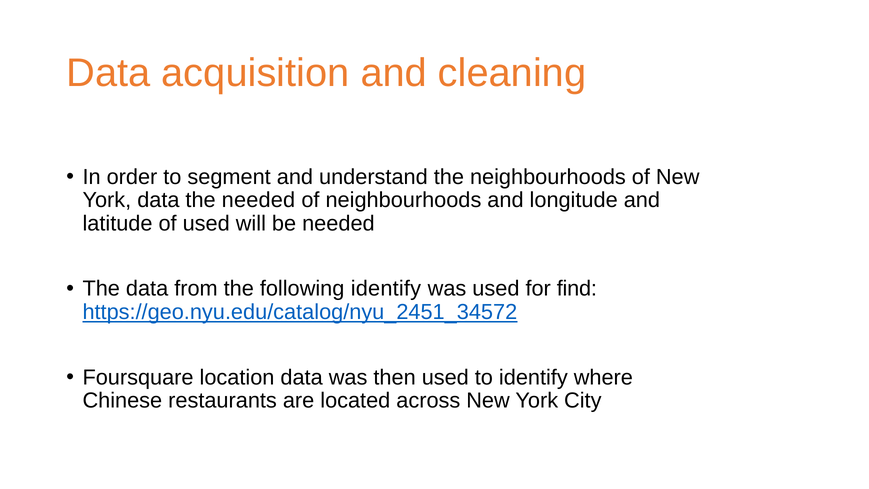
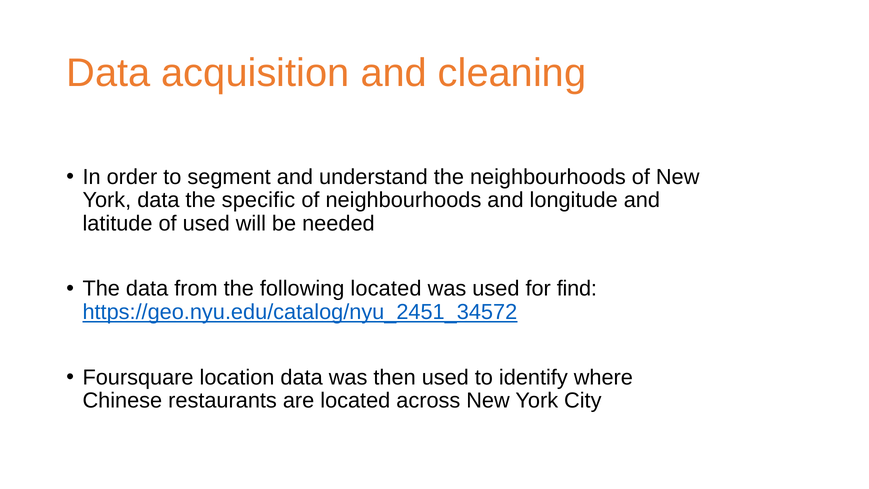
the needed: needed -> specific (258, 200)
following identify: identify -> located (386, 289)
